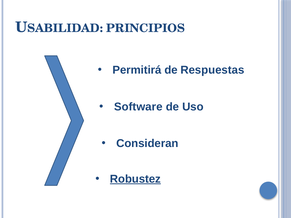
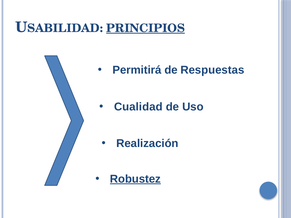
PRINCIPIOS underline: none -> present (145, 28)
Software: Software -> Cualidad (138, 107)
Consideran: Consideran -> Realización (147, 144)
